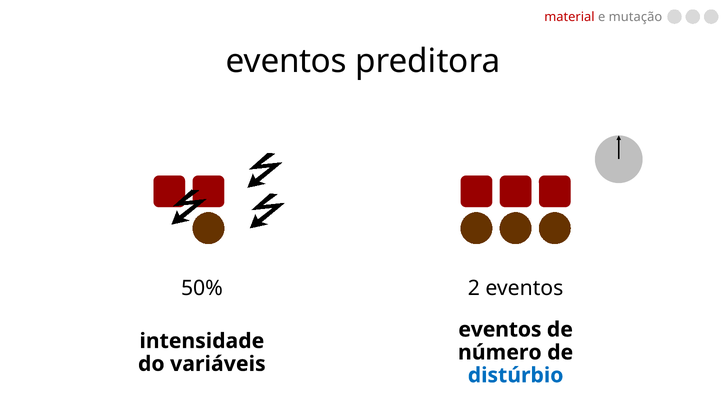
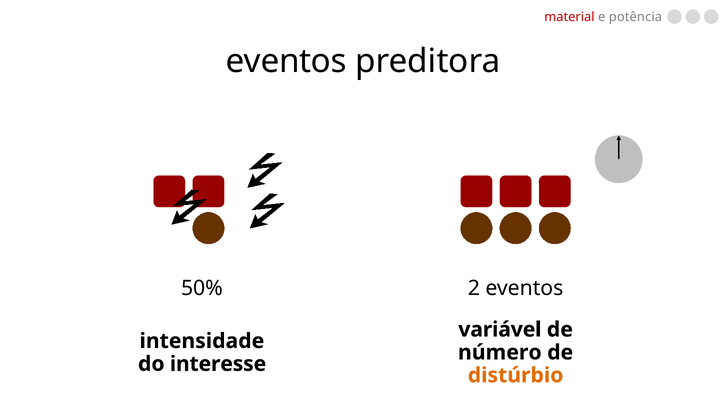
mutação: mutação -> potência (635, 17)
eventos: eventos -> variável (500, 330)
variáveis: variáveis -> interesse (218, 364)
distúrbio colour: blue -> orange (516, 375)
